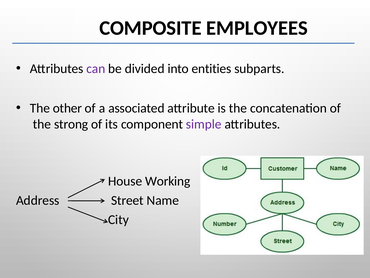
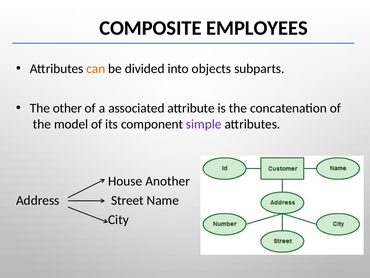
can colour: purple -> orange (96, 69)
entities: entities -> objects (211, 69)
strong: strong -> model (71, 124)
Working: Working -> Another (168, 181)
